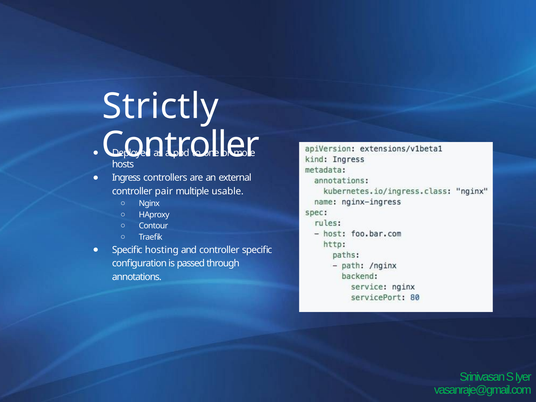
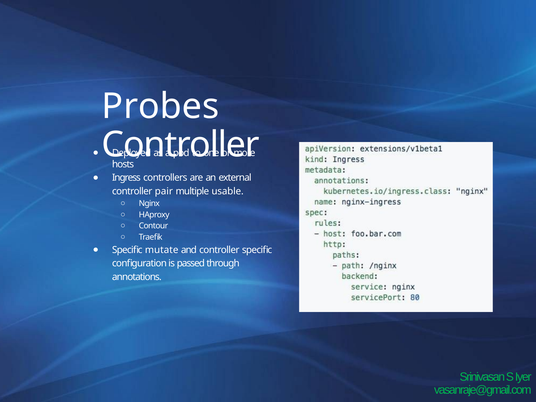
Strictly: Strictly -> Probes (160, 106)
hosting: hosting -> mutate (162, 250)
